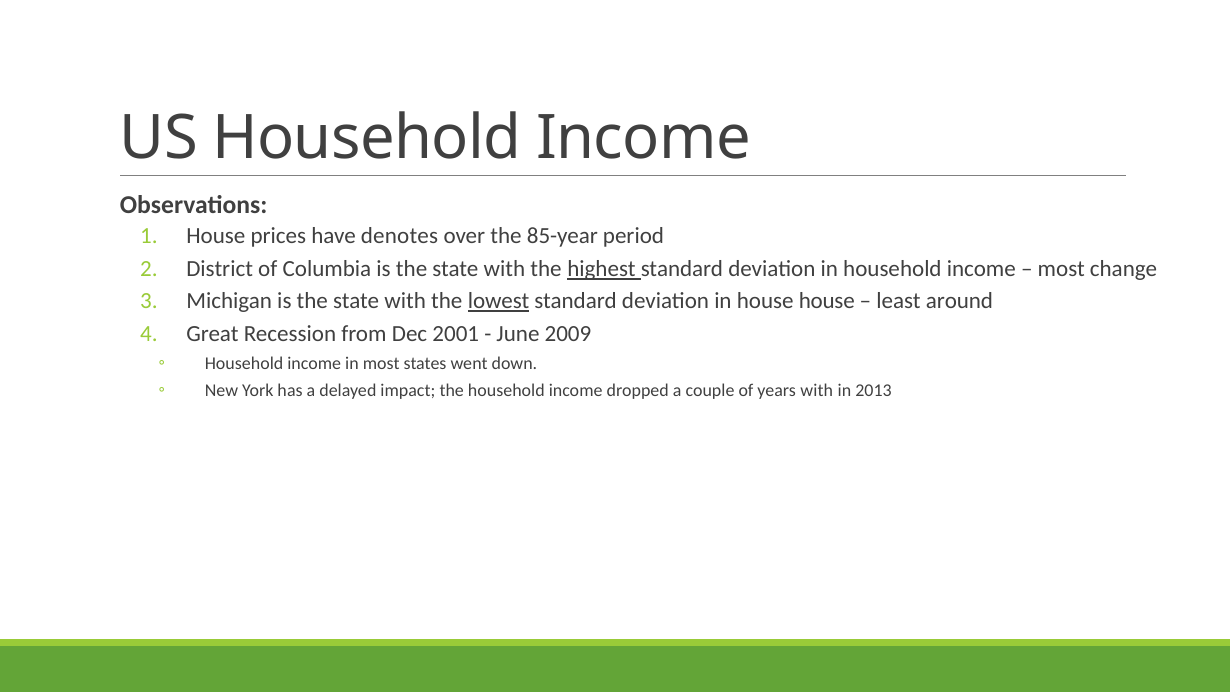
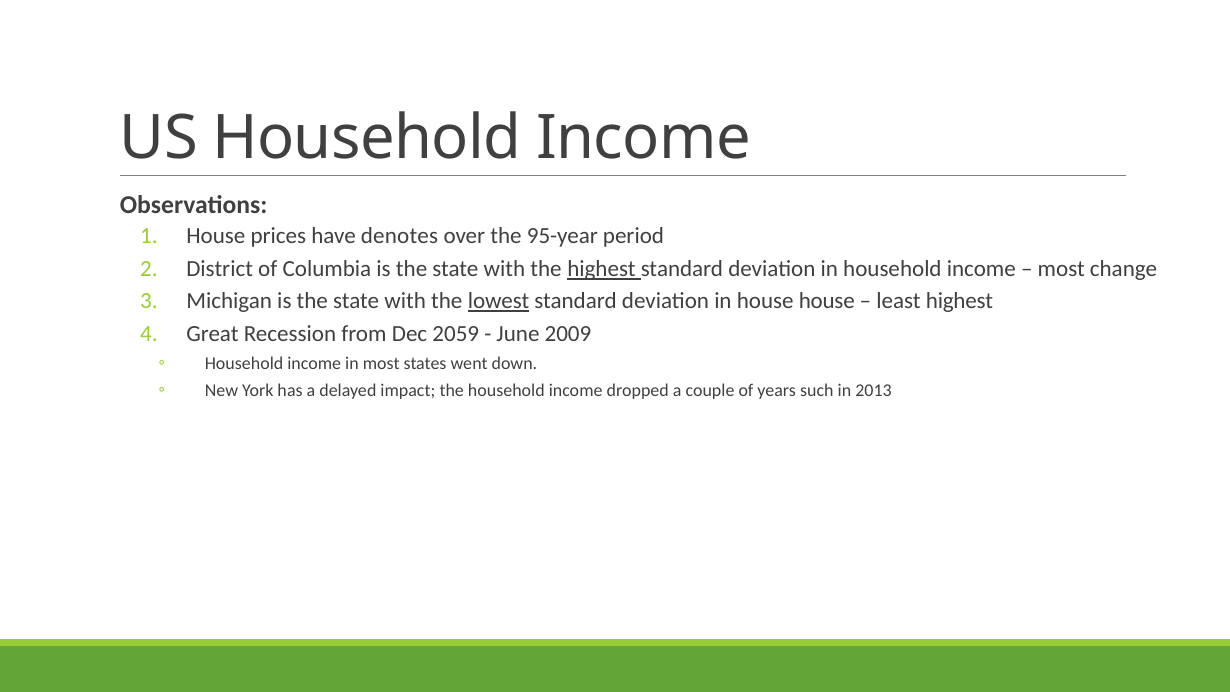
85-year: 85-year -> 95-year (562, 236)
least around: around -> highest (960, 301)
2001: 2001 -> 2059 (456, 334)
years with: with -> such (817, 391)
